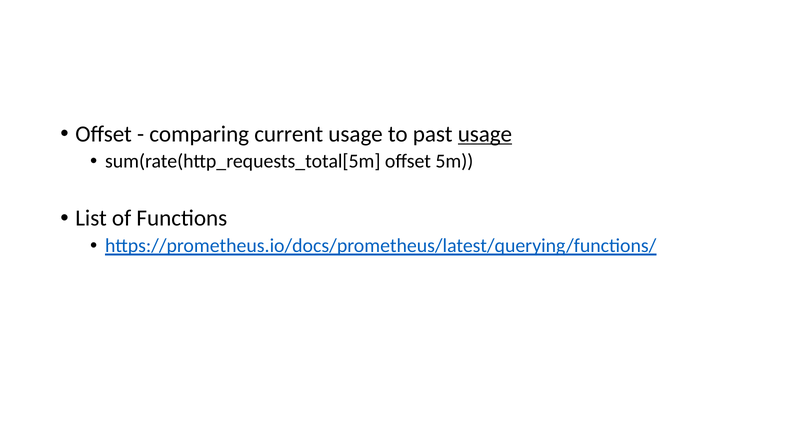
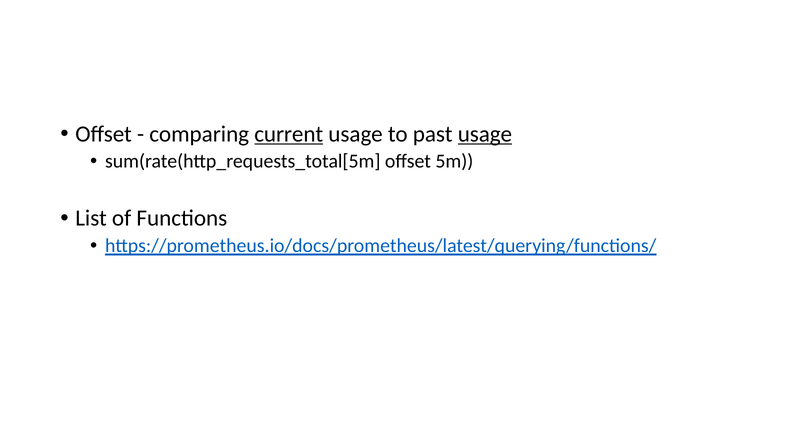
current underline: none -> present (289, 134)
